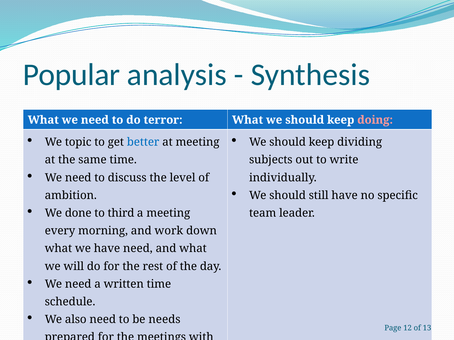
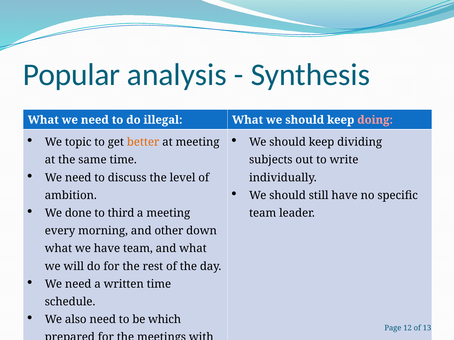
terror: terror -> illegal (163, 120)
better colour: blue -> orange (143, 142)
work: work -> other (169, 231)
have need: need -> team (138, 249)
needs: needs -> which (165, 320)
